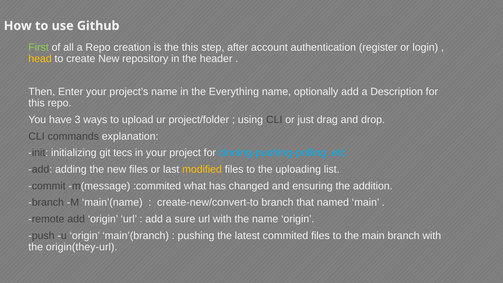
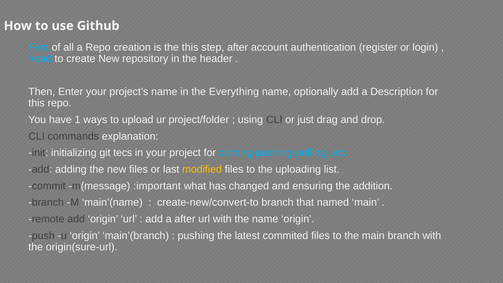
First colour: light green -> light blue (39, 47)
head colour: yellow -> light blue (40, 59)
3: 3 -> 1 (78, 120)
:commited: :commited -> :important (157, 186)
a sure: sure -> after (185, 219)
origin(they-url: origin(they-url -> origin(sure-url (82, 247)
